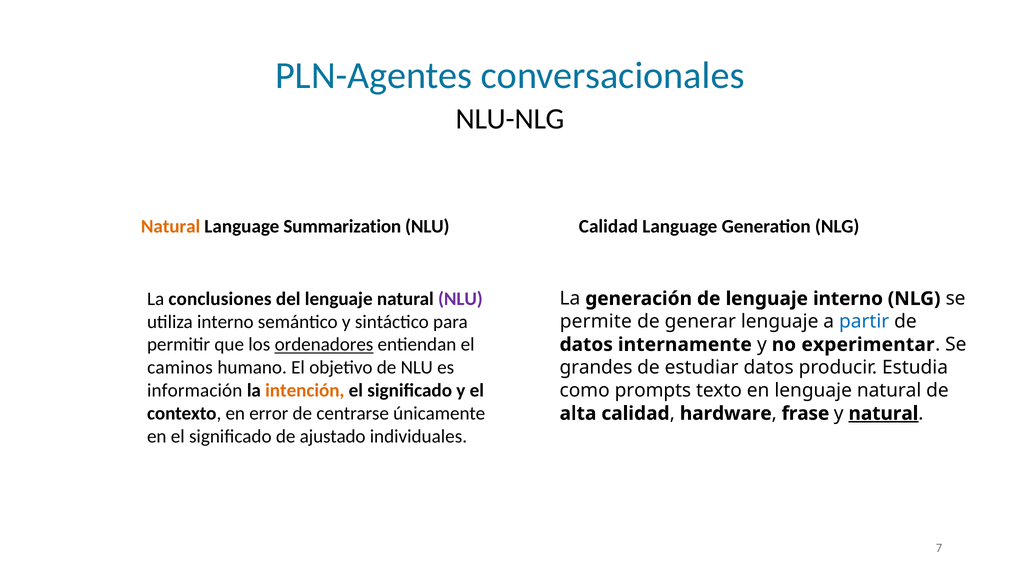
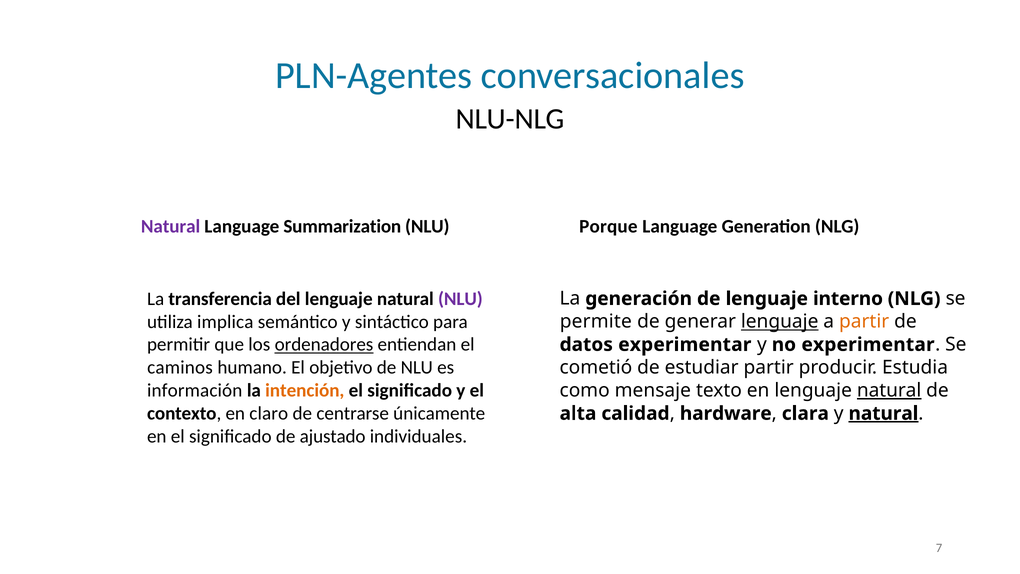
Natural colour: orange -> purple (171, 226)
Calidad: Calidad -> Porque (608, 226)
conclusiones: conclusiones -> transferencia (220, 299)
utiliza interno: interno -> implica (225, 322)
lenguaje underline: none -> present (780, 321)
partir colour: blue -> orange (864, 321)
datos internamente: internamente -> experimentar (685, 344)
grandes: grandes -> cometió (596, 367)
estudiar datos: datos -> partir (769, 367)
prompts: prompts -> mensaje (653, 390)
natural underline: none -> present (889, 390)
error: error -> claro (269, 413)
frase: frase -> clara (805, 413)
